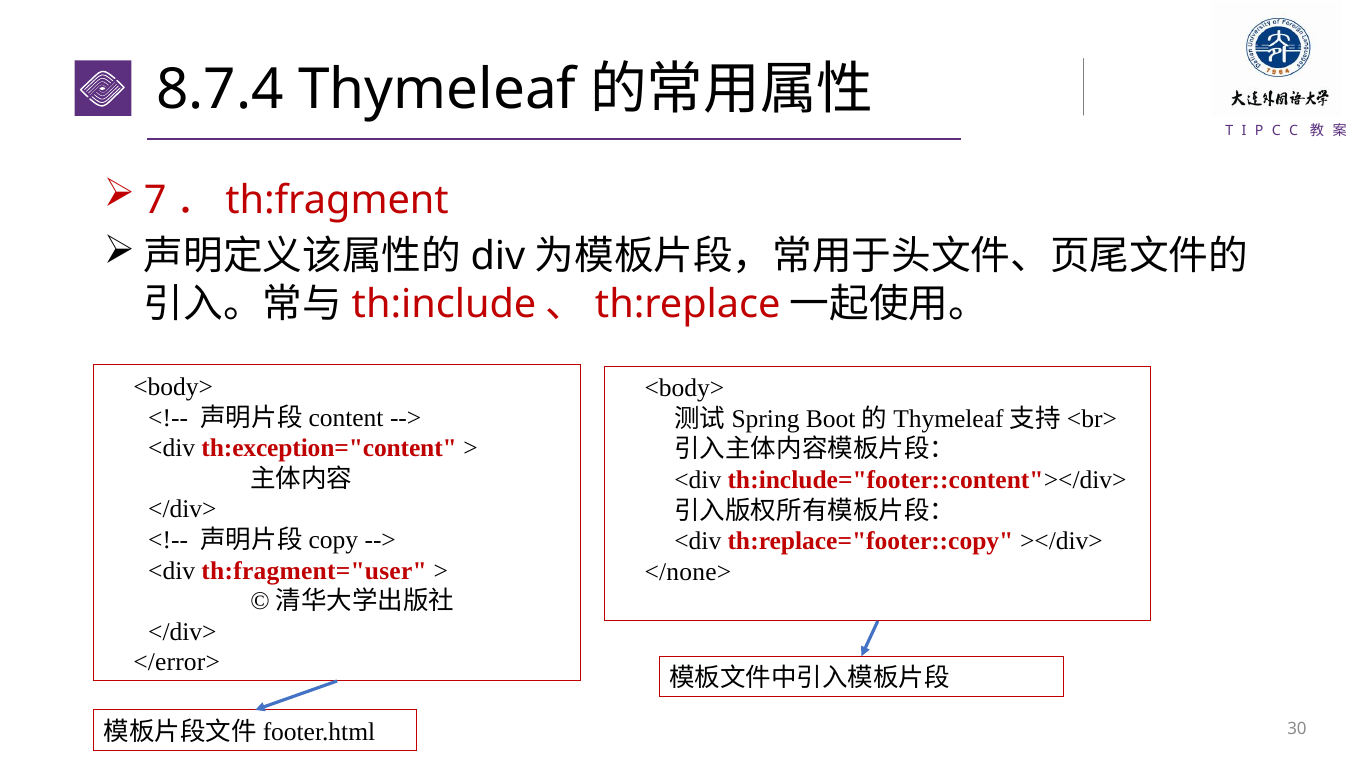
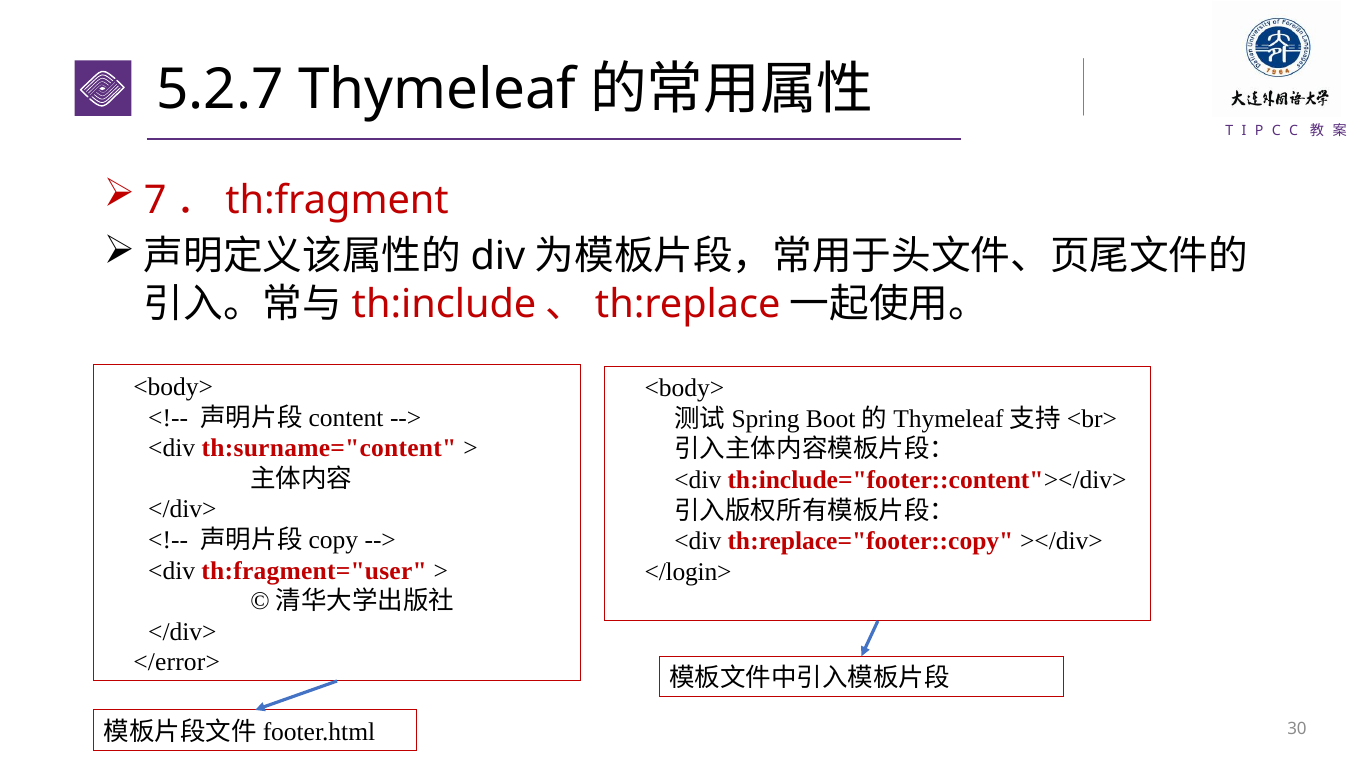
8.7.4: 8.7.4 -> 5.2.7 (220, 89)
th:exception="content: th:exception="content -> th:surname="content (329, 449)
</none>: </none> -> </login> (688, 572)
